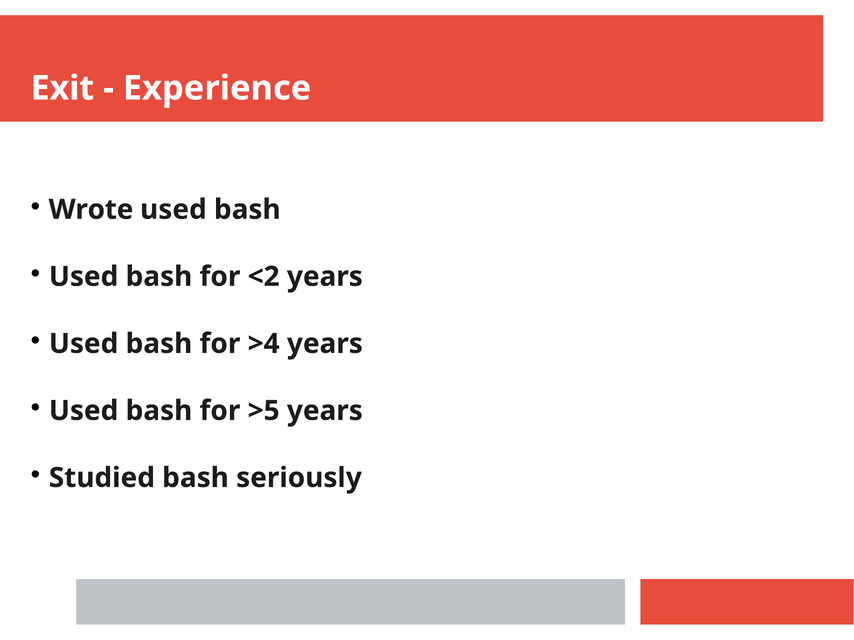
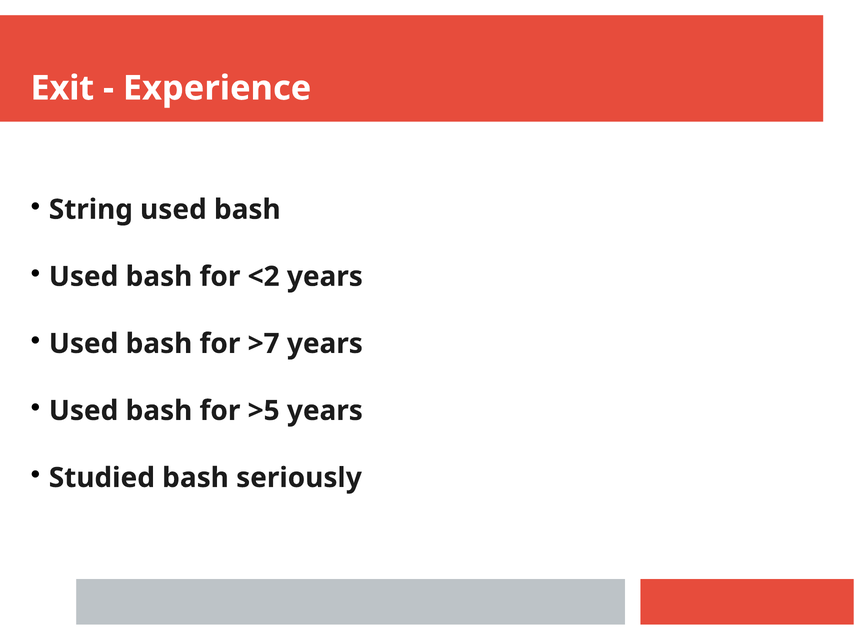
Wrote: Wrote -> String (91, 210)
>4: >4 -> >7 (264, 344)
